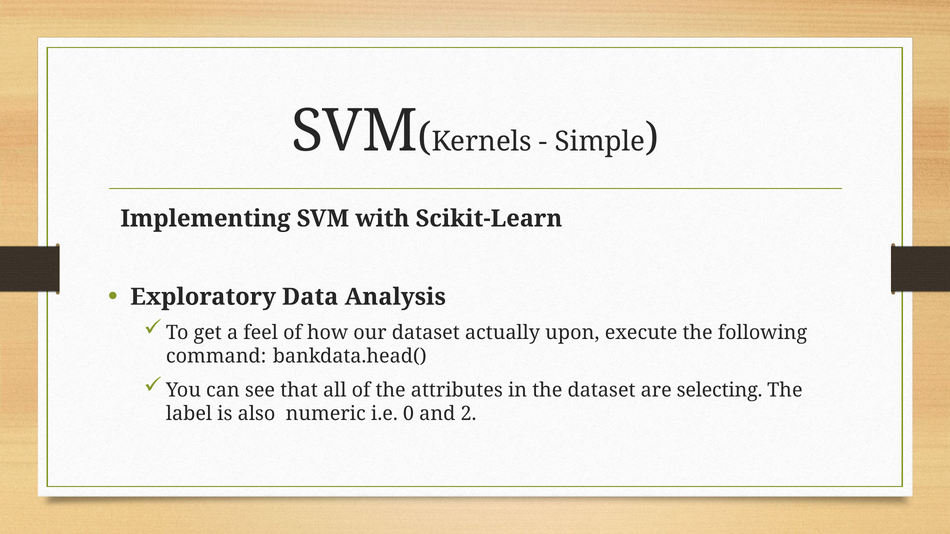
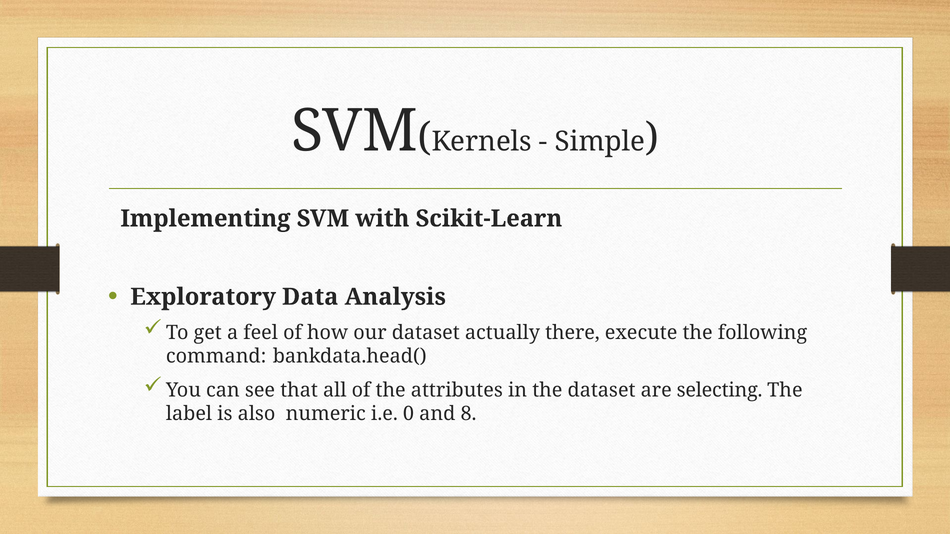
upon: upon -> there (572, 333)
2: 2 -> 8 (469, 414)
